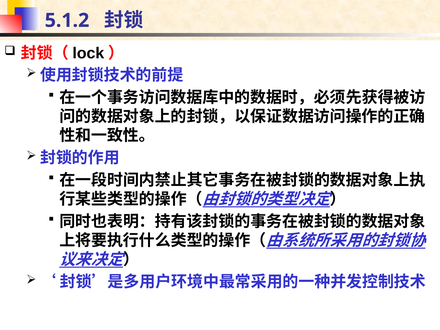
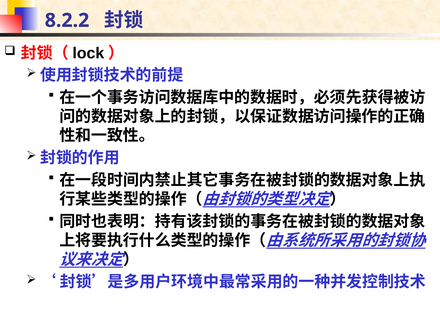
5.1.2: 5.1.2 -> 8.2.2 (67, 20)
